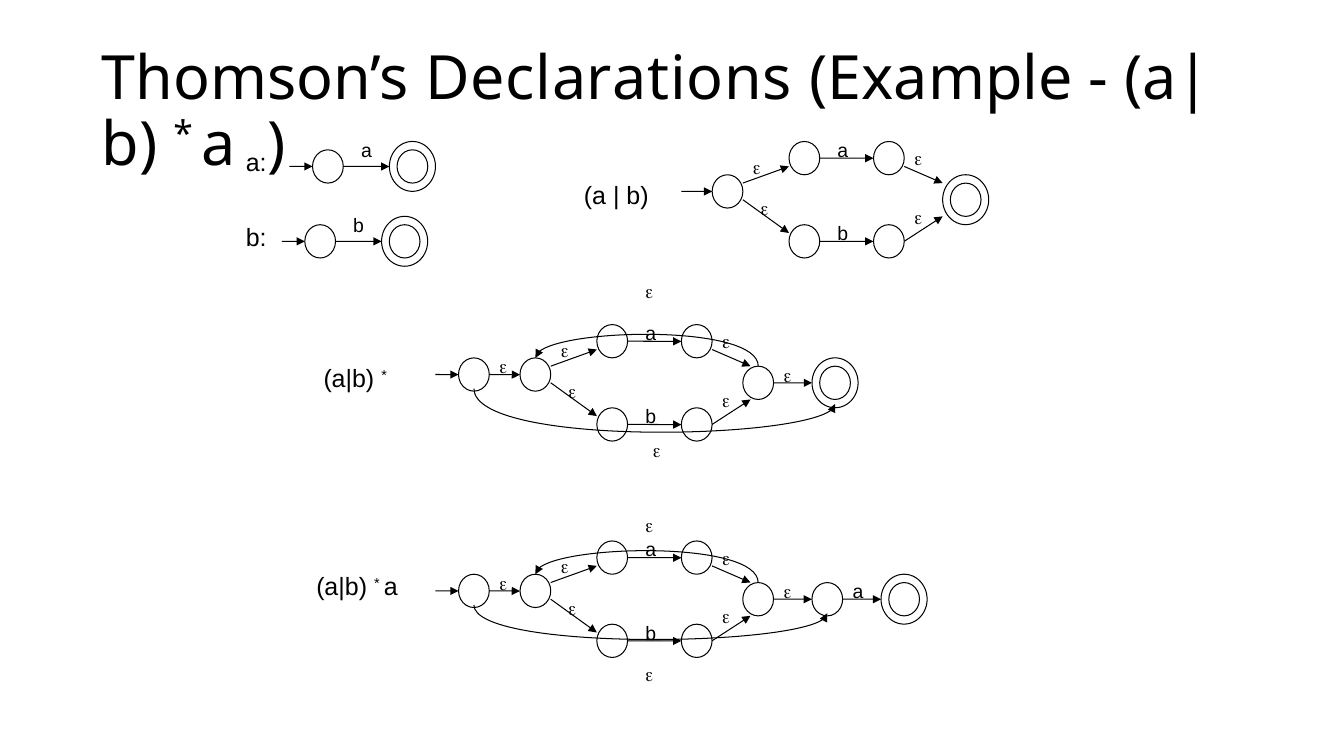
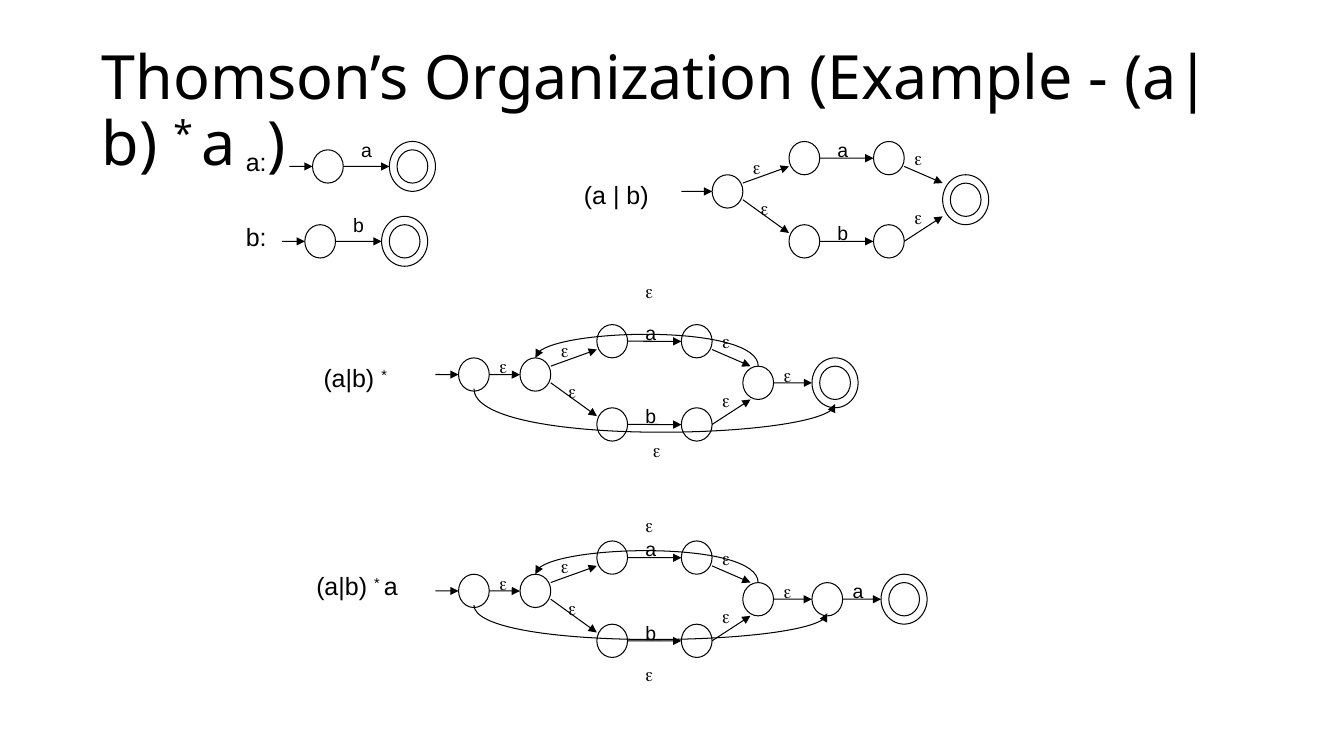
Declarations: Declarations -> Organization (609, 79)
